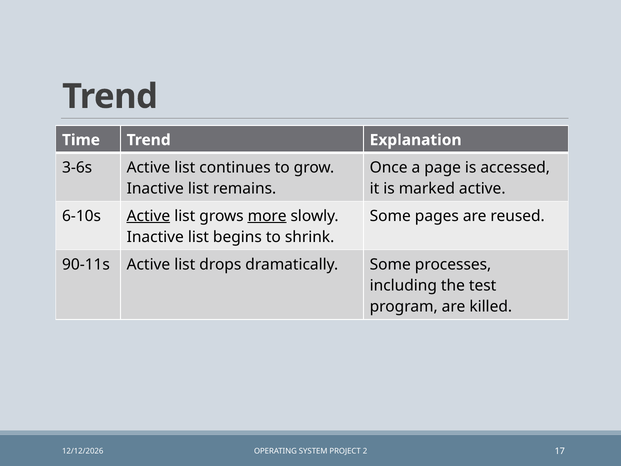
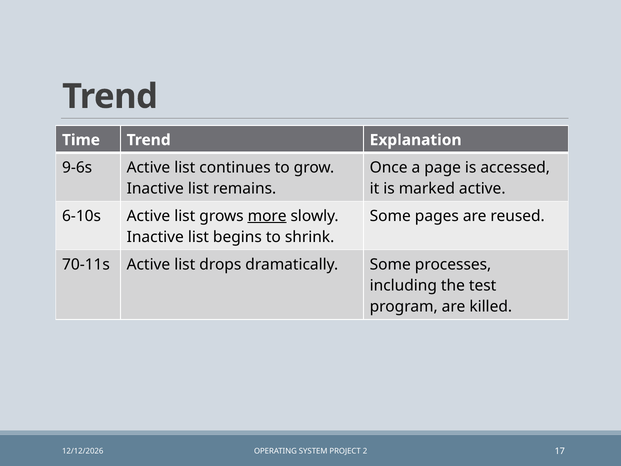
3-6s: 3-6s -> 9-6s (77, 167)
Active underline: present -> none (148, 216)
90-11s: 90-11s -> 70-11s (86, 264)
